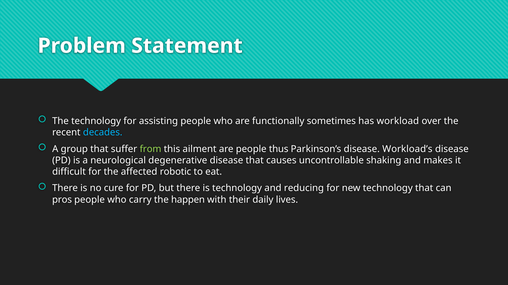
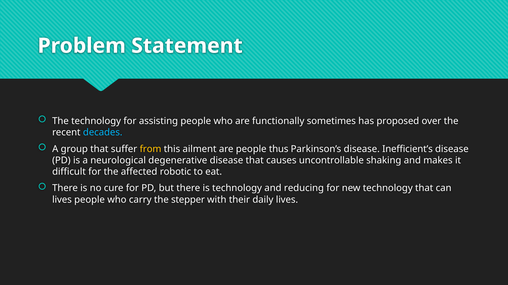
workload: workload -> proposed (398, 121)
from colour: light green -> yellow (151, 149)
Workload’s: Workload’s -> Inefficient’s (407, 149)
pros: pros -> lives (62, 200)
happen: happen -> stepper (188, 200)
